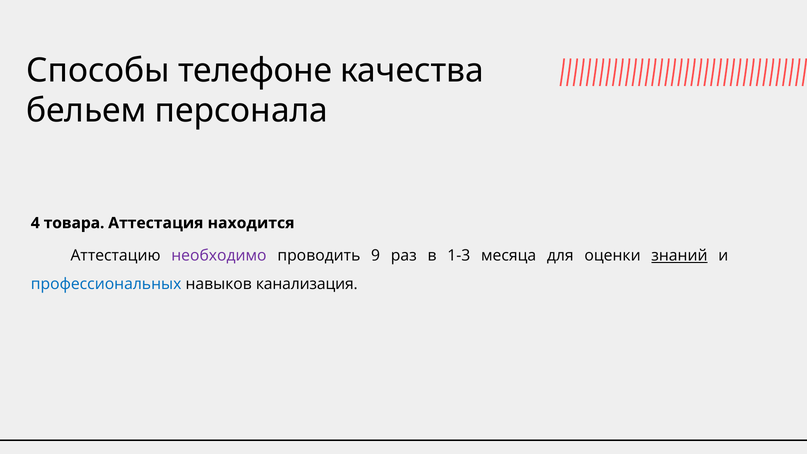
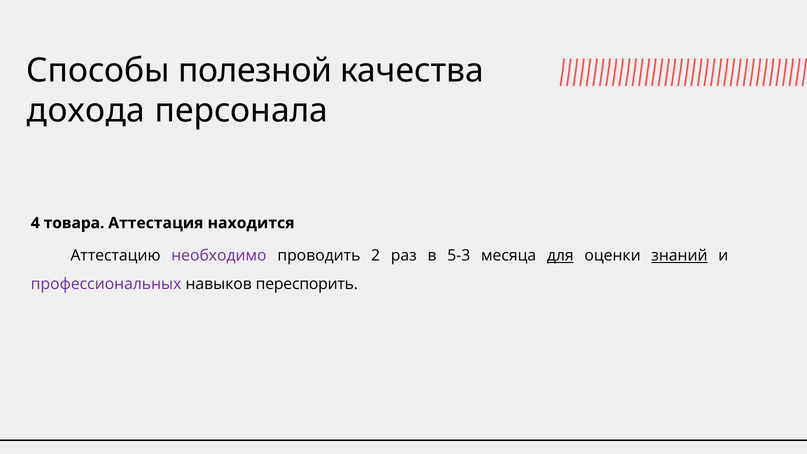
телефоне: телефоне -> полезной (255, 70)
бельем: бельем -> дохода (86, 111)
9: 9 -> 2 (376, 256)
1-3: 1-3 -> 5-3 (459, 256)
для underline: none -> present (560, 256)
профессиональных colour: blue -> purple (106, 284)
канализация: канализация -> переспорить (307, 284)
